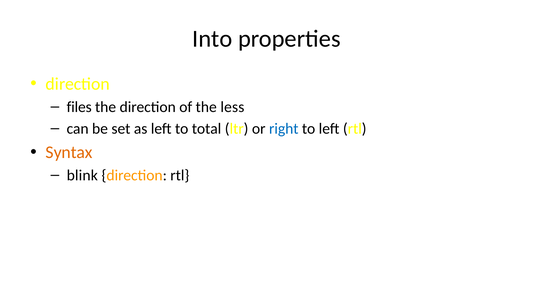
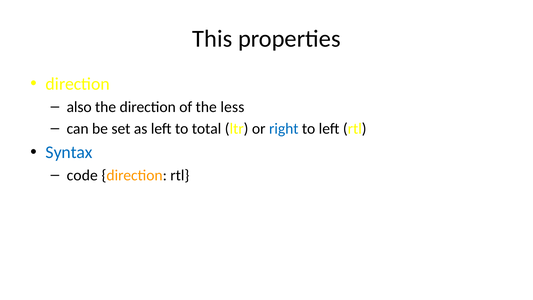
Into: Into -> This (212, 39)
files: files -> also (79, 107)
Syntax colour: orange -> blue (69, 152)
blink: blink -> code (82, 175)
